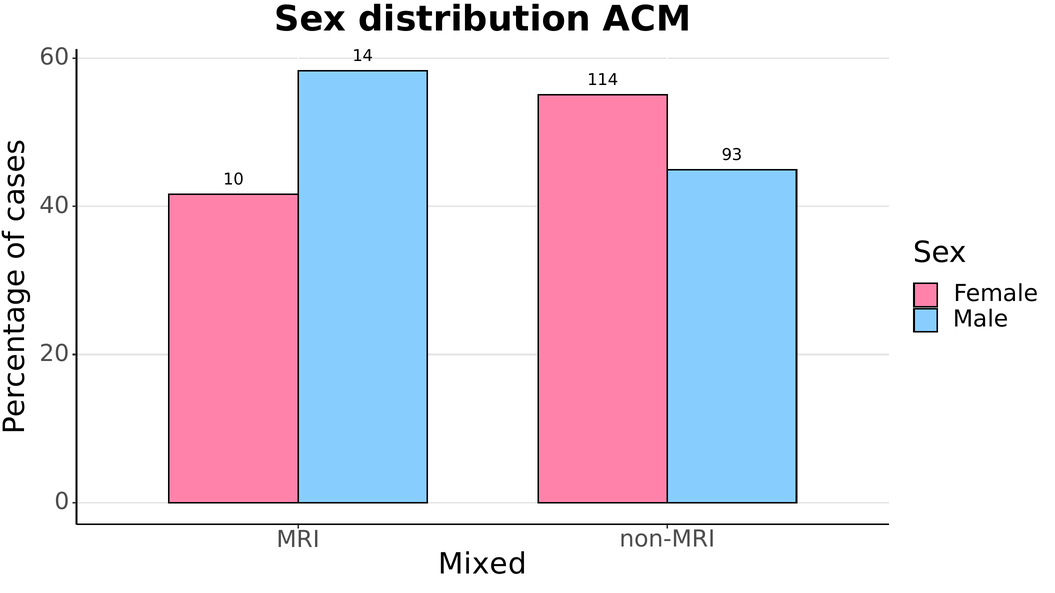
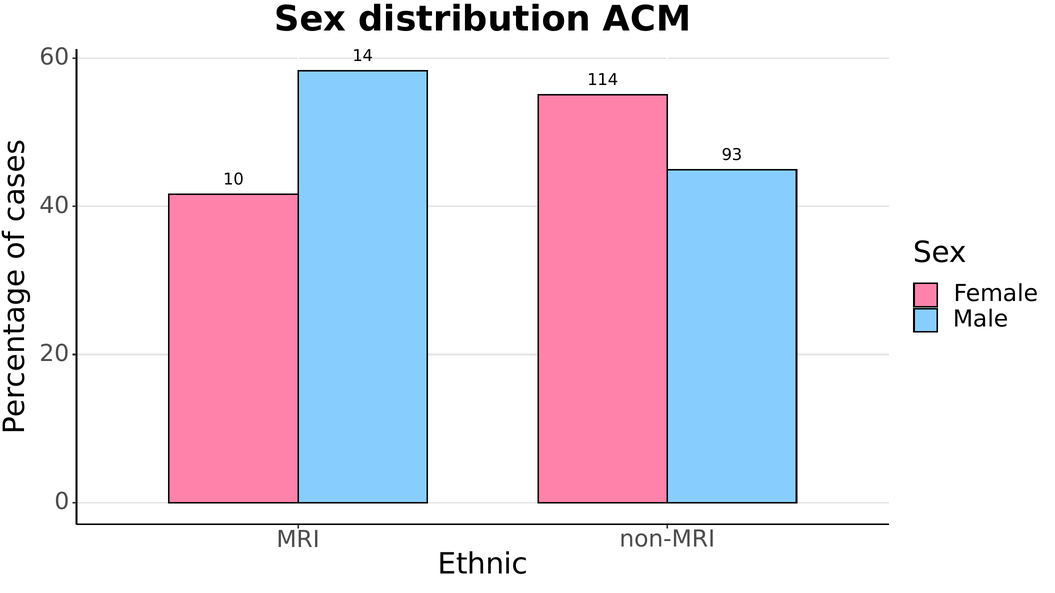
Mixed: Mixed -> Ethnic (483, 564)
